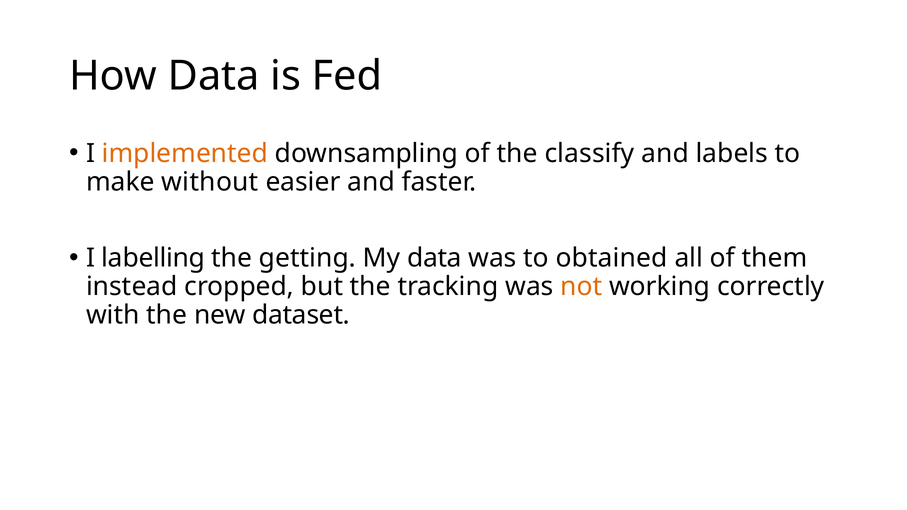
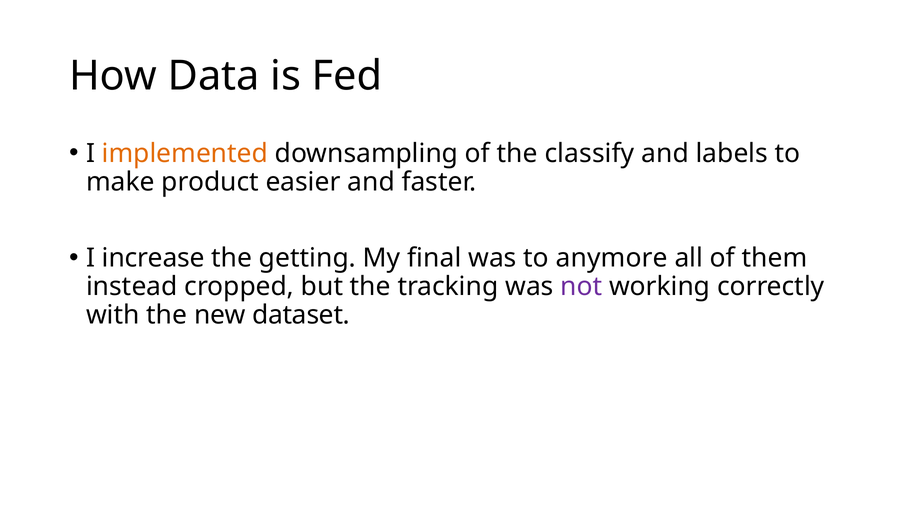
without: without -> product (210, 182)
labelling: labelling -> increase (153, 258)
My data: data -> final (434, 258)
obtained: obtained -> anymore (612, 258)
not colour: orange -> purple (581, 287)
